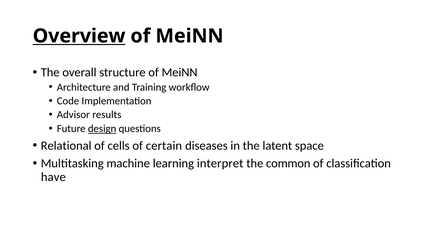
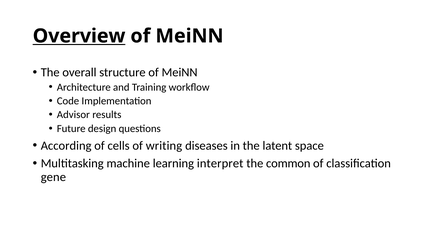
design underline: present -> none (102, 129)
Relational: Relational -> According (66, 146)
certain: certain -> writing (164, 146)
have: have -> gene (53, 177)
